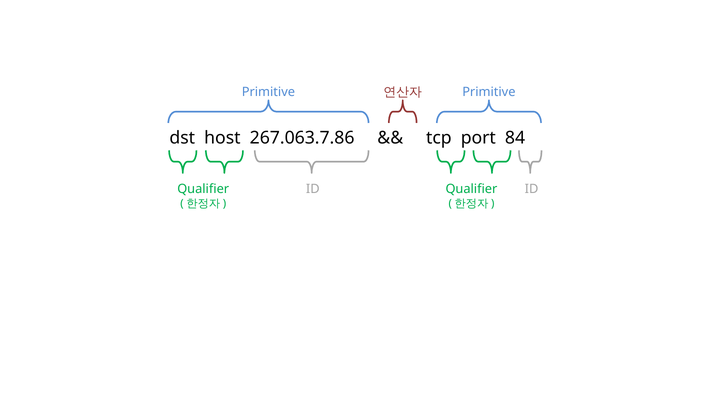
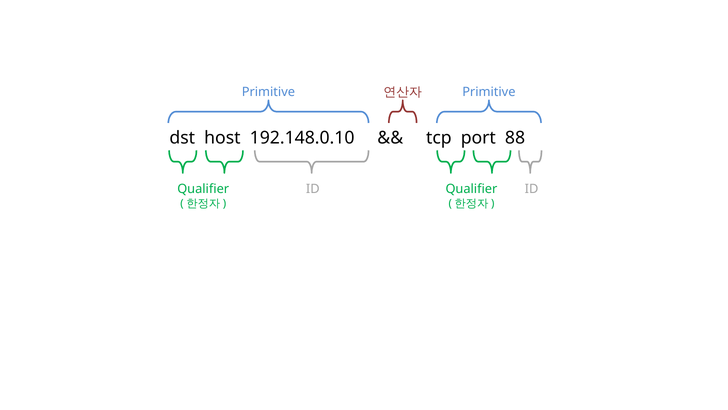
267.063.7.86: 267.063.7.86 -> 192.148.0.10 (302, 137)
84: 84 -> 88 (515, 137)
